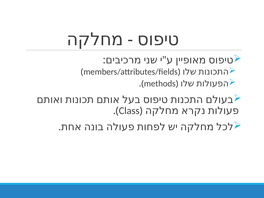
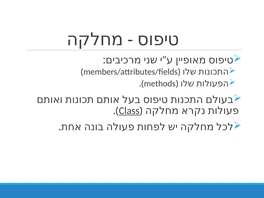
Class underline: none -> present (129, 111)
